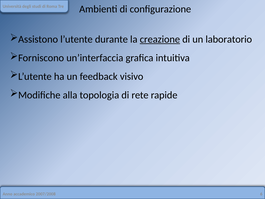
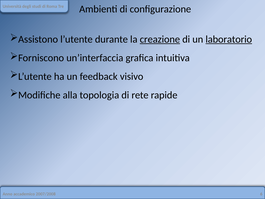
laboratorio underline: none -> present (229, 39)
